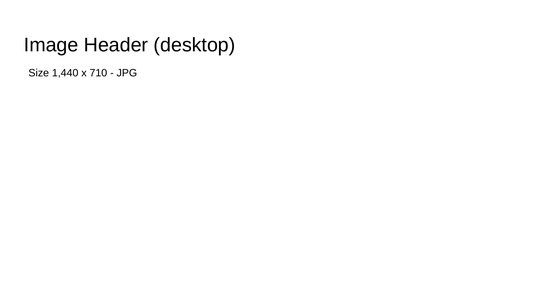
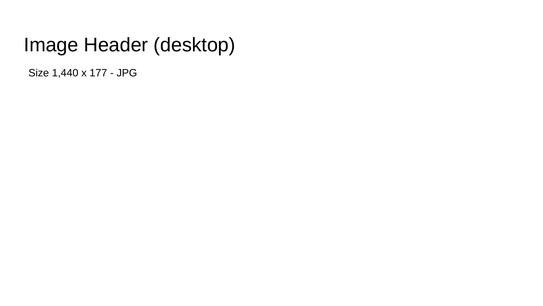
710: 710 -> 177 (98, 73)
